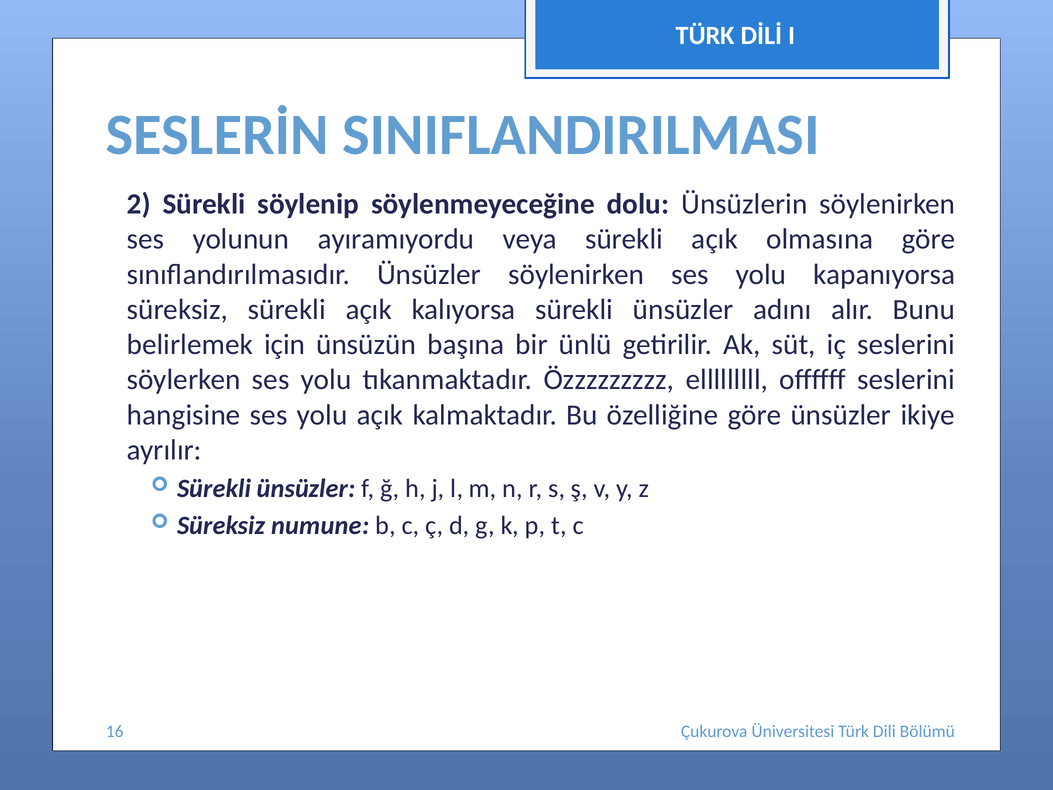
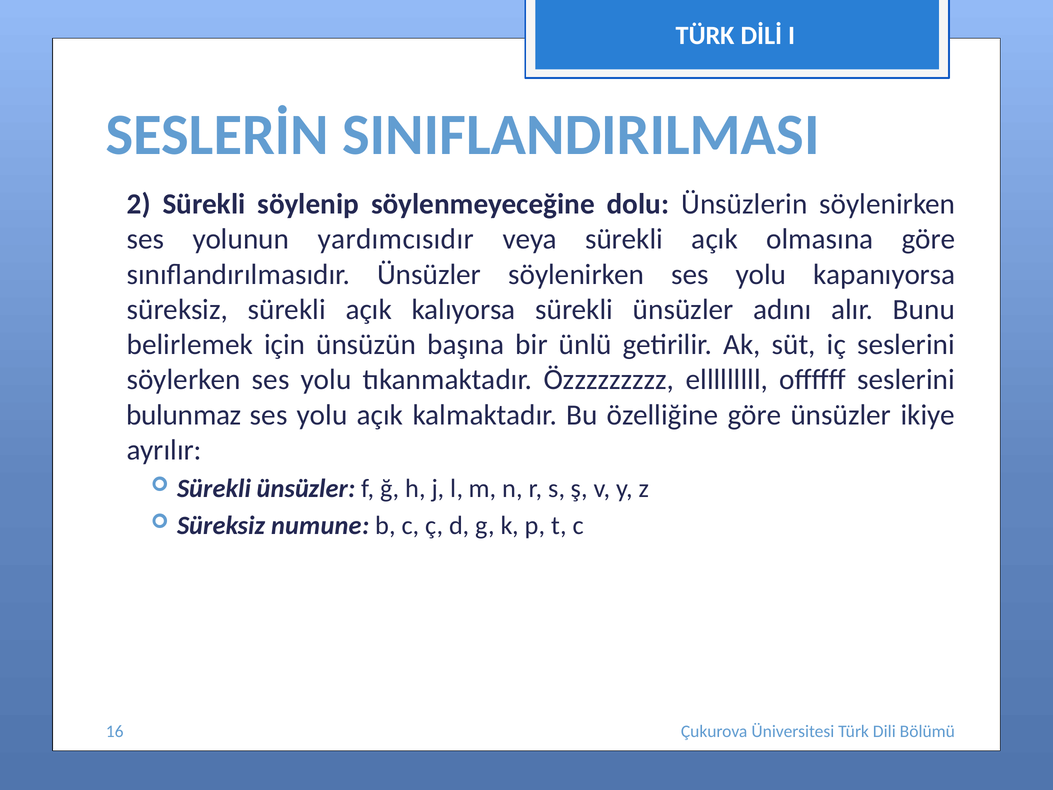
ayıramıyordu: ayıramıyordu -> yardımcısıdır (396, 239)
hangisine: hangisine -> bulunmaz (184, 415)
